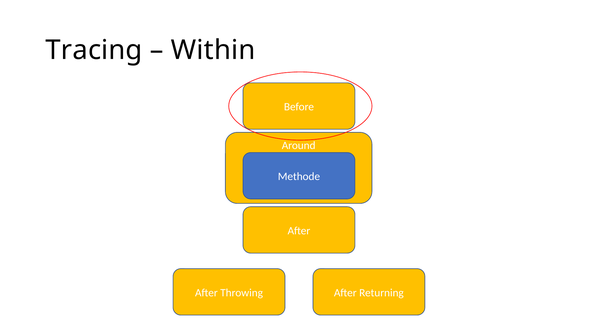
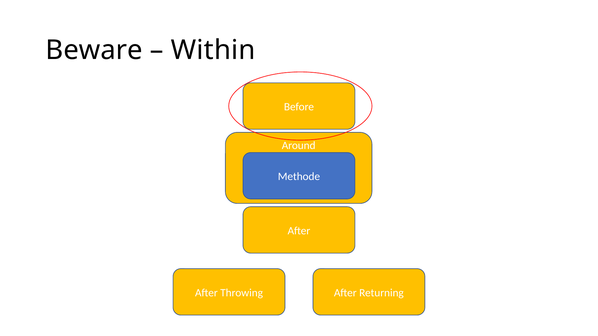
Tracing: Tracing -> Beware (94, 50)
